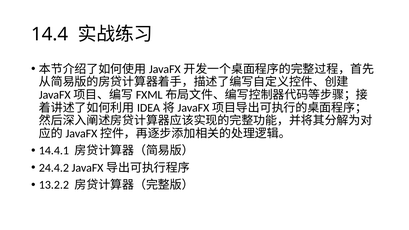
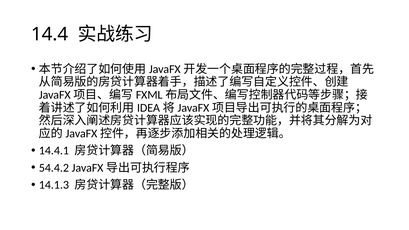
24.4.2: 24.4.2 -> 54.4.2 (54, 168)
13.2.2: 13.2.2 -> 14.1.3 (54, 185)
